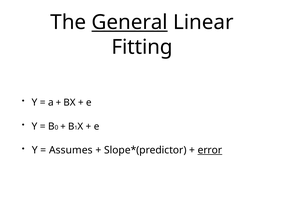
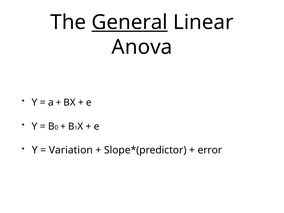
Fitting: Fitting -> Anova (142, 47)
Assumes: Assumes -> Variation (71, 150)
error underline: present -> none (210, 150)
